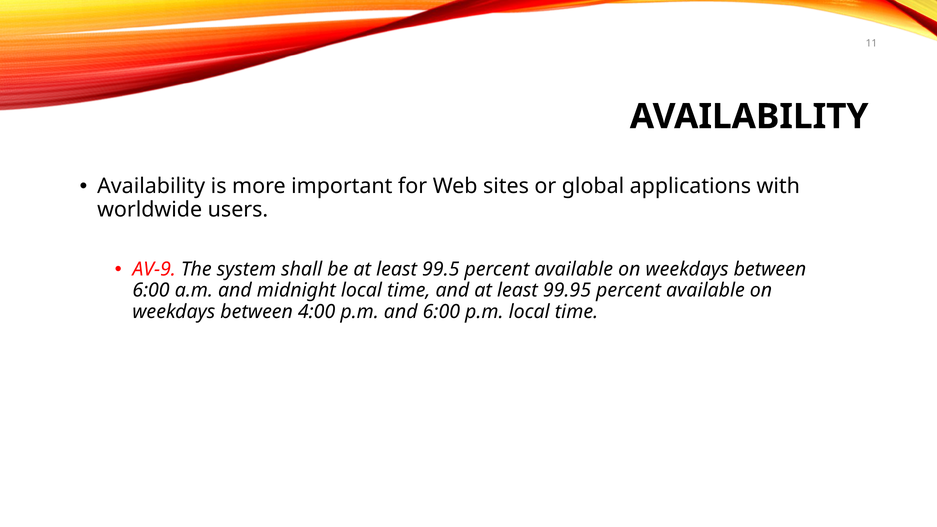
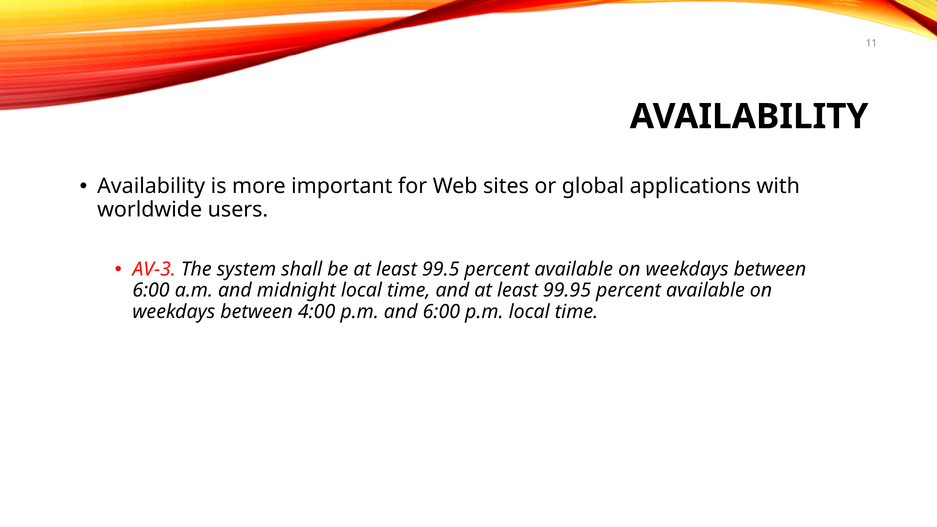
AV-9: AV-9 -> AV-3 (154, 269)
